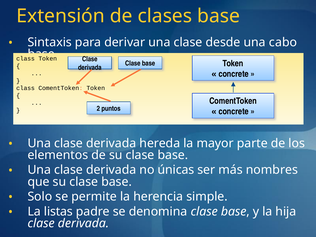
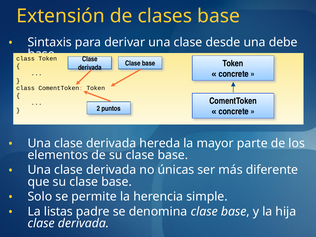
cabo: cabo -> debe (283, 42)
nombres: nombres -> diferente (272, 170)
